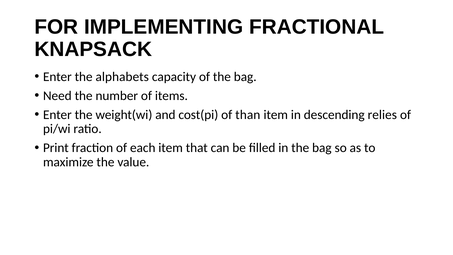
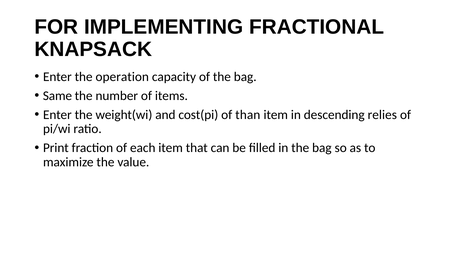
alphabets: alphabets -> operation (122, 77)
Need: Need -> Same (57, 96)
